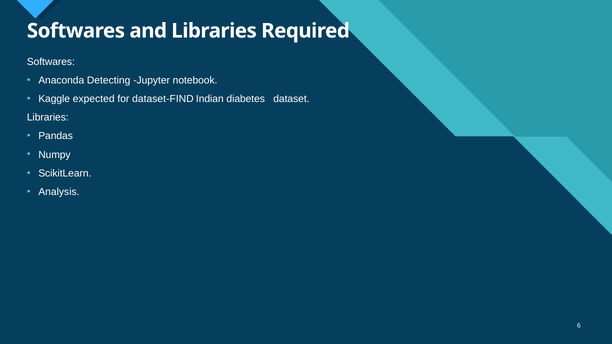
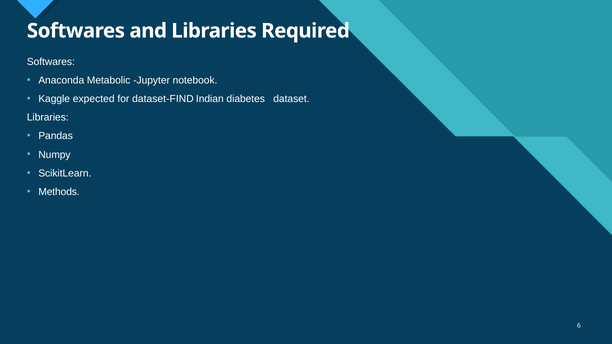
Detecting: Detecting -> Metabolic (109, 80)
Analysis: Analysis -> Methods (59, 192)
